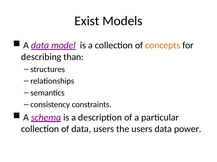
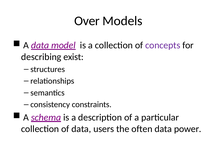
Exist: Exist -> Over (87, 21)
concepts colour: orange -> purple (163, 46)
than: than -> exist (74, 57)
the users: users -> often (142, 129)
